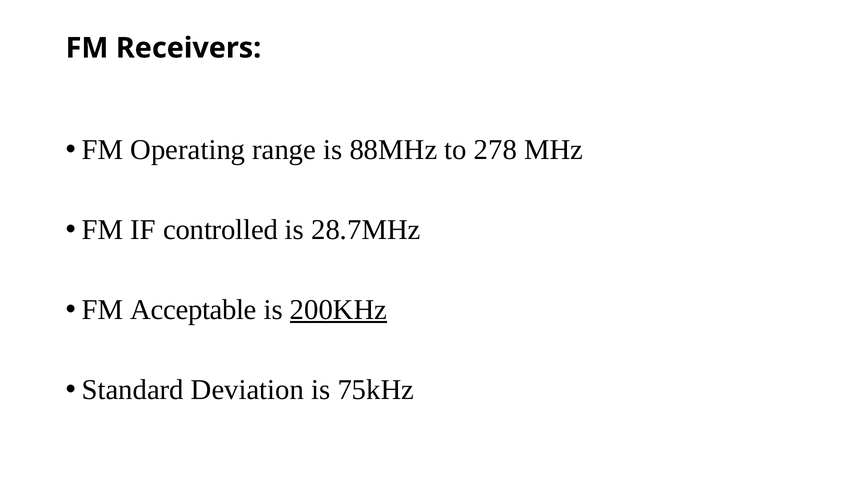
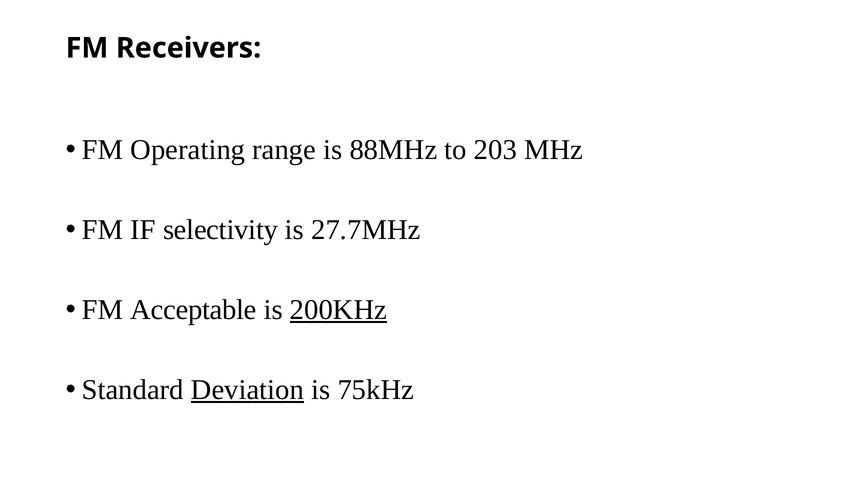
278: 278 -> 203 (495, 150)
controlled: controlled -> selectivity (221, 230)
28.7MHz: 28.7MHz -> 27.7MHz (366, 230)
Deviation underline: none -> present (247, 390)
